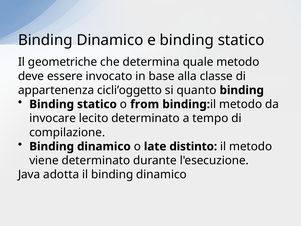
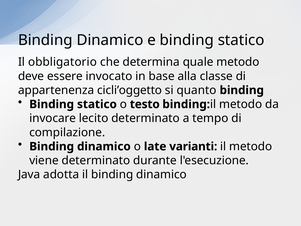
geometriche: geometriche -> obbligatorio (62, 62)
from: from -> testo (145, 104)
distinto: distinto -> varianti (193, 146)
